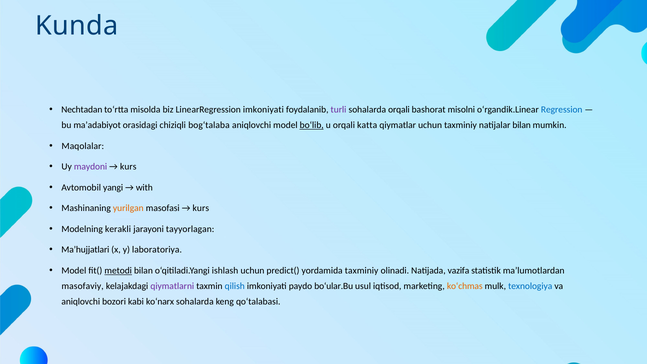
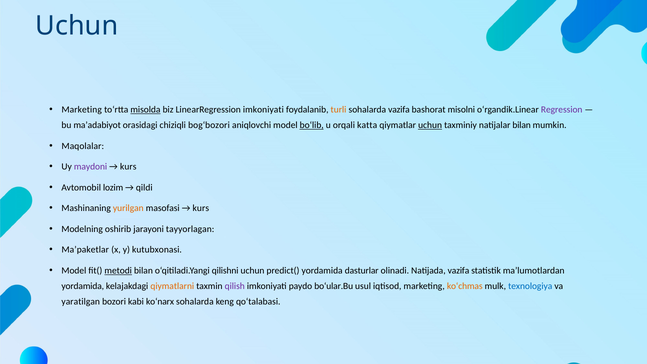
Kunda: Kunda -> Uchun (77, 26)
Nechtadan: Nechtadan -> Marketing (82, 110)
misolda underline: none -> present (145, 110)
turli colour: purple -> orange (339, 110)
sohalarda orqali: orqali -> vazifa (399, 110)
Regression colour: blue -> purple (562, 110)
bog‘talaba: bog‘talaba -> bog‘bozori (209, 125)
uchun underline: none -> present (430, 125)
yangi: yangi -> lozim (113, 187)
with: with -> qildi (144, 187)
kerakli: kerakli -> oshirib (118, 229)
Ma’hujjatlari: Ma’hujjatlari -> Ma’paketlar (85, 250)
laboratoriya: laboratoriya -> kutubxonasi (157, 250)
ishlash: ishlash -> qilishni (225, 271)
yordamida taxminiy: taxminiy -> dasturlar (362, 271)
masofaviy: masofaviy -> yordamida (83, 286)
qiymatlarni colour: purple -> orange (172, 286)
qilish colour: blue -> purple (235, 286)
aniqlovchi: aniqlovchi -> yaratilgan (81, 301)
